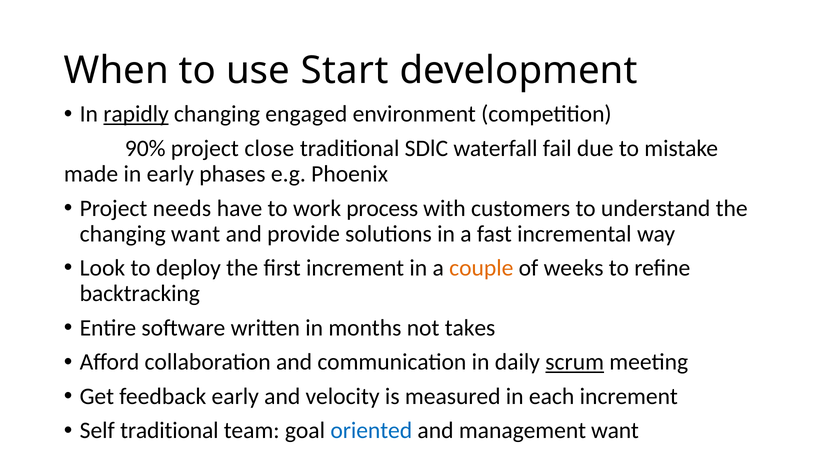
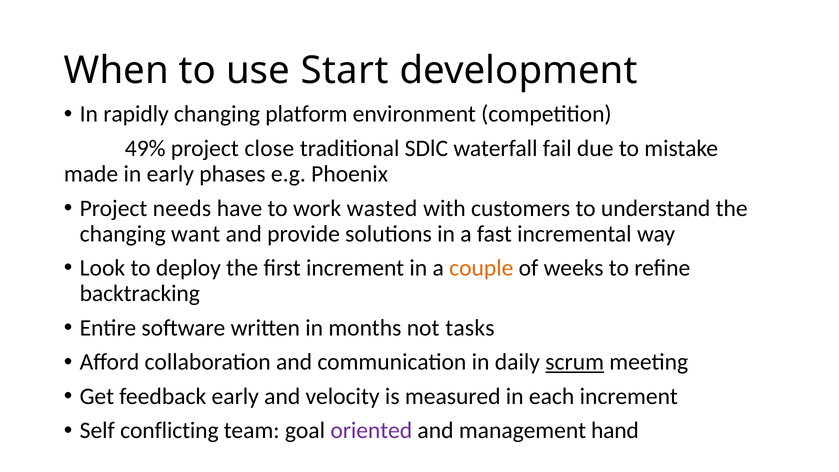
rapidly underline: present -> none (136, 114)
engaged: engaged -> platform (306, 114)
90%: 90% -> 49% (145, 148)
process: process -> wasted (382, 208)
takes: takes -> tasks (470, 328)
Self traditional: traditional -> conflicting (169, 431)
oriented colour: blue -> purple (371, 431)
management want: want -> hand (615, 431)
